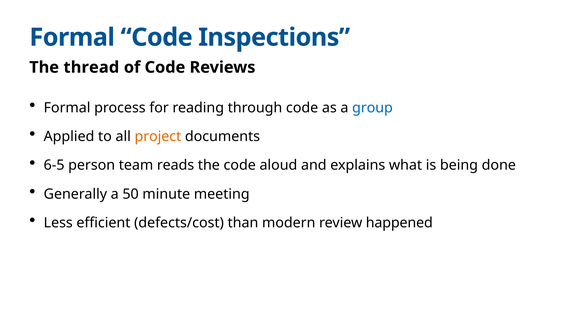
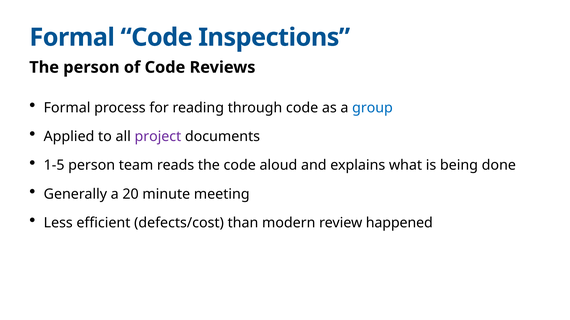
The thread: thread -> person (91, 67)
project colour: orange -> purple (158, 137)
6-5: 6-5 -> 1-5 (54, 166)
50: 50 -> 20 (131, 194)
